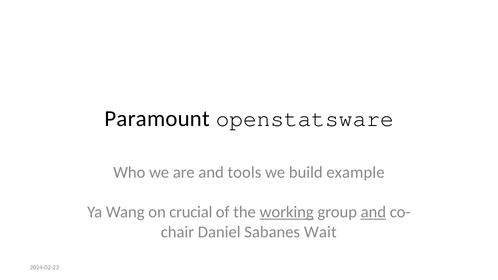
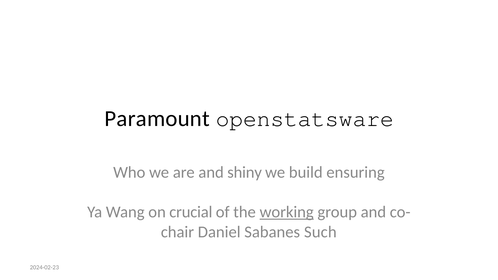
tools: tools -> shiny (245, 172)
example: example -> ensuring (356, 172)
and underline: present -> none (373, 212)
Wait: Wait -> Such (320, 232)
